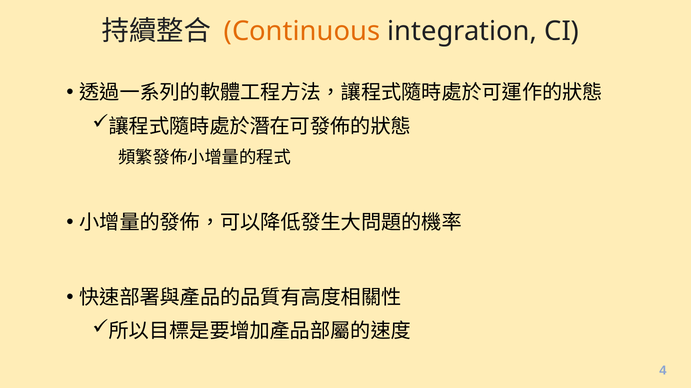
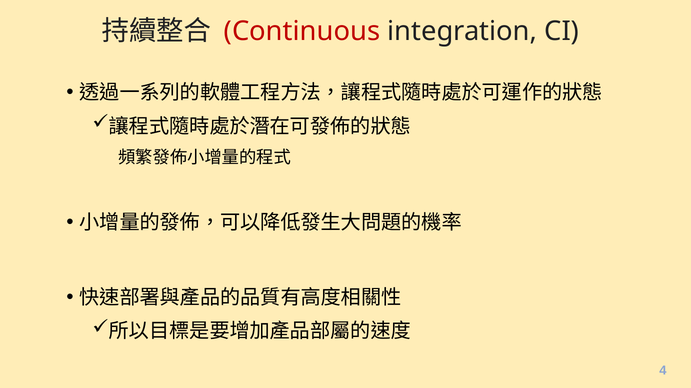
Continuous colour: orange -> red (302, 31)
